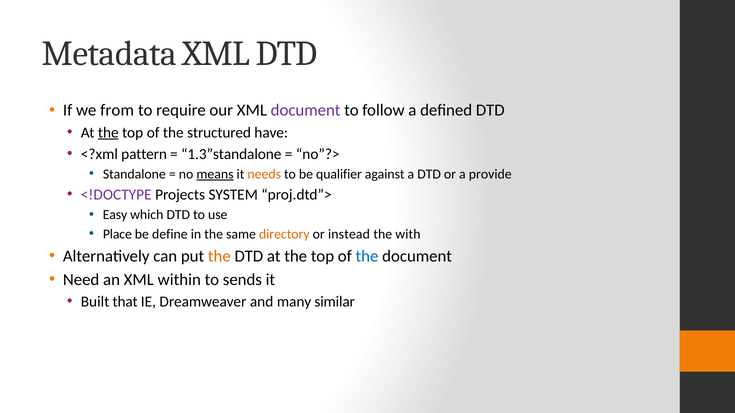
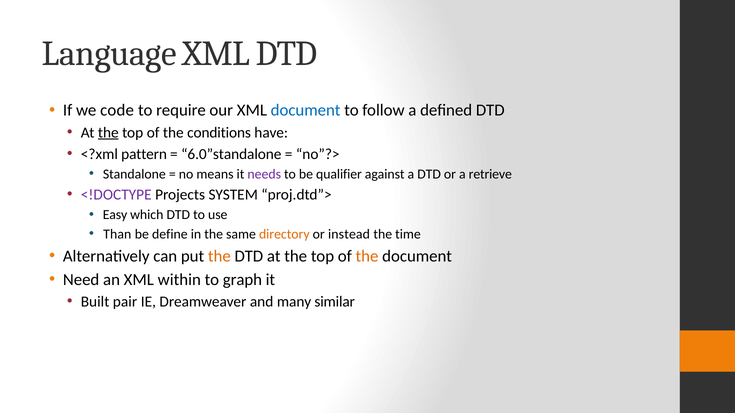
Metadata: Metadata -> Language (109, 53)
from: from -> code (117, 111)
document colour: purple -> blue (306, 111)
structured: structured -> conditions (219, 133)
1.3”standalone: 1.3”standalone -> 6.0”standalone (231, 154)
means underline: present -> none (215, 174)
needs colour: orange -> purple (264, 174)
provide: provide -> retrieve (490, 174)
Place: Place -> Than (117, 234)
with: with -> time (408, 234)
the colour: blue -> orange (367, 256)
sends: sends -> graph (242, 280)
that: that -> pair (125, 302)
